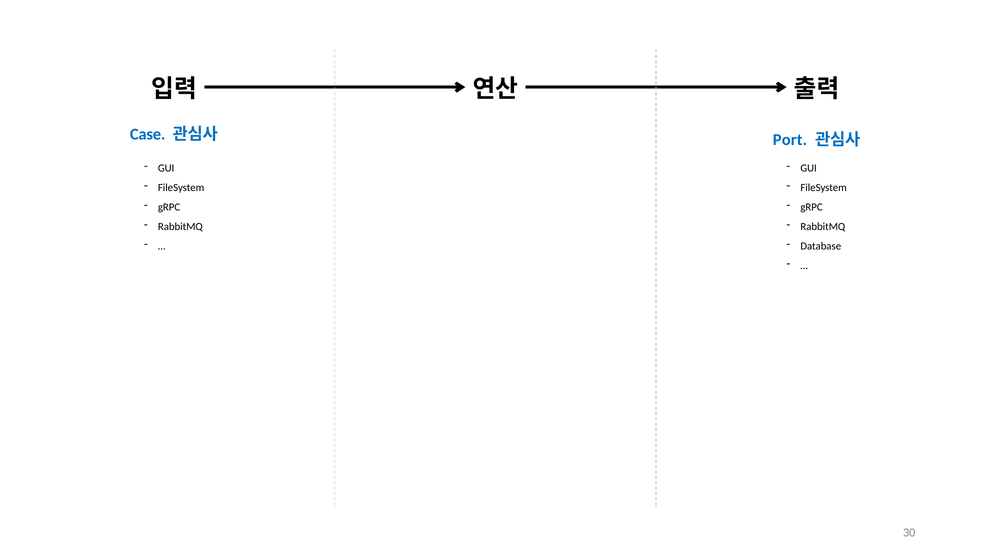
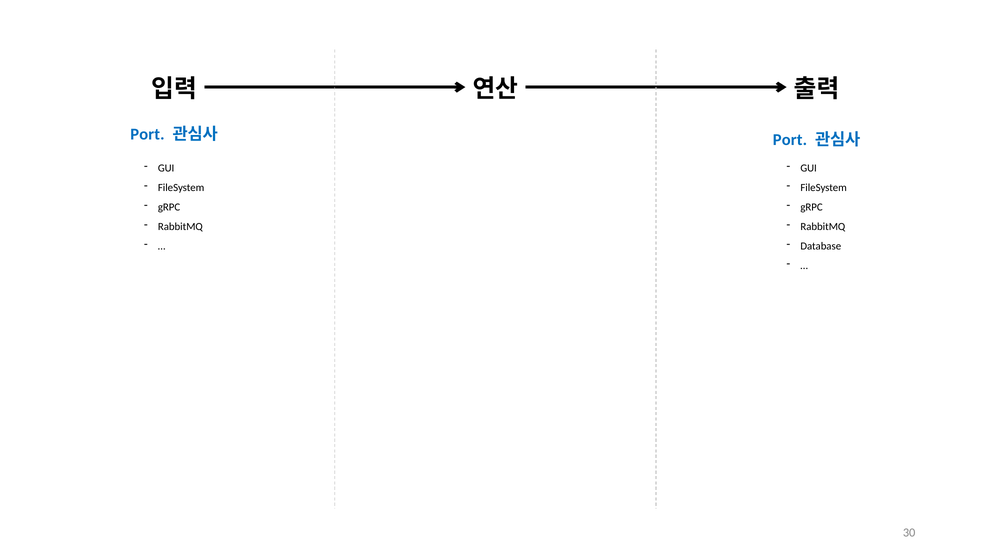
Case: Case -> Port (147, 134)
